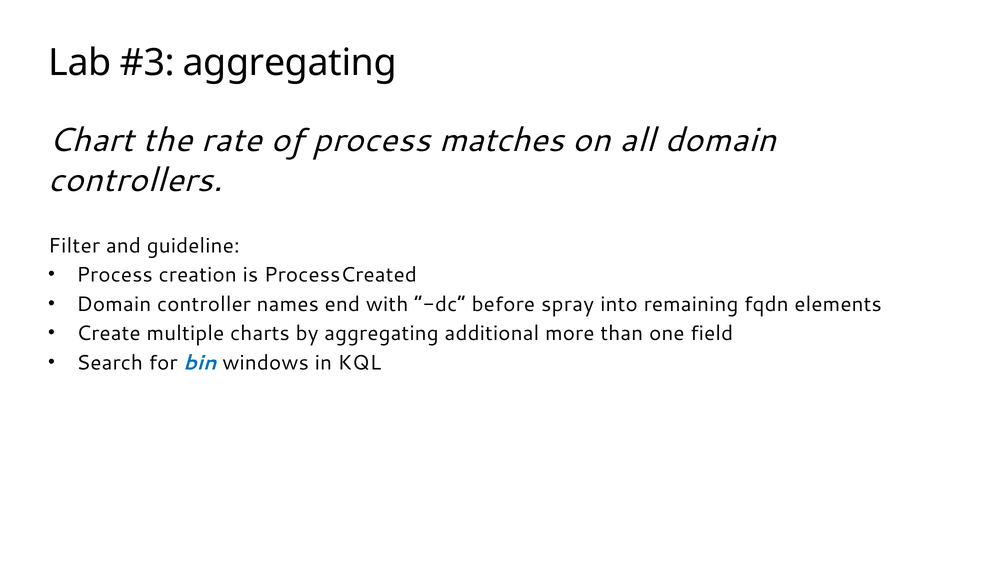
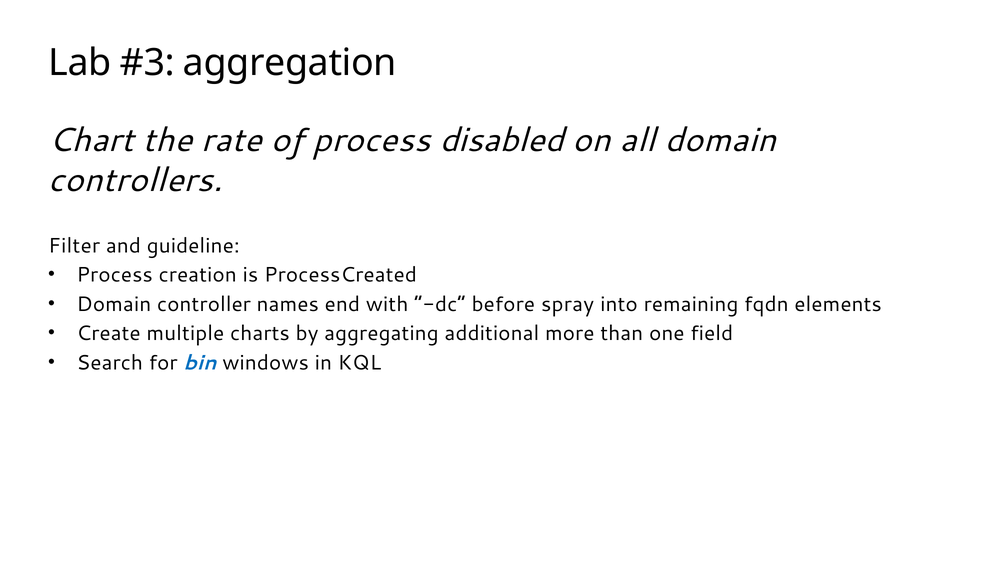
aggregating: aggregating -> aggregation (290, 63)
matches: matches -> disabled (502, 140)
